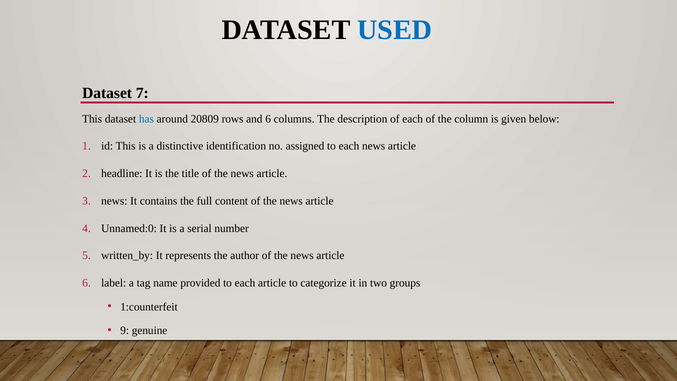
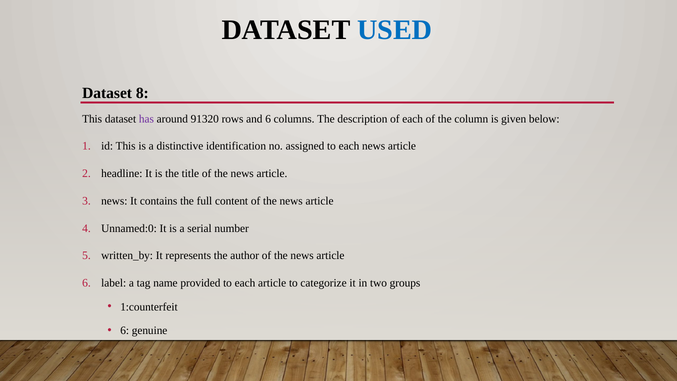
7: 7 -> 8 (142, 93)
has colour: blue -> purple (146, 119)
20809: 20809 -> 91320 (205, 119)
9: 9 -> 6 (125, 330)
